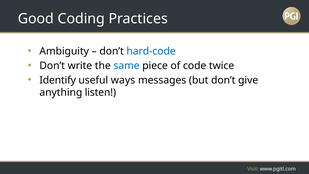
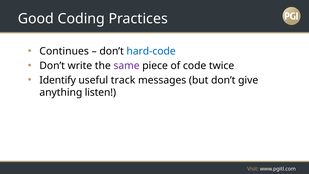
Ambiguity: Ambiguity -> Continues (64, 51)
same colour: blue -> purple (127, 66)
ways: ways -> track (123, 80)
